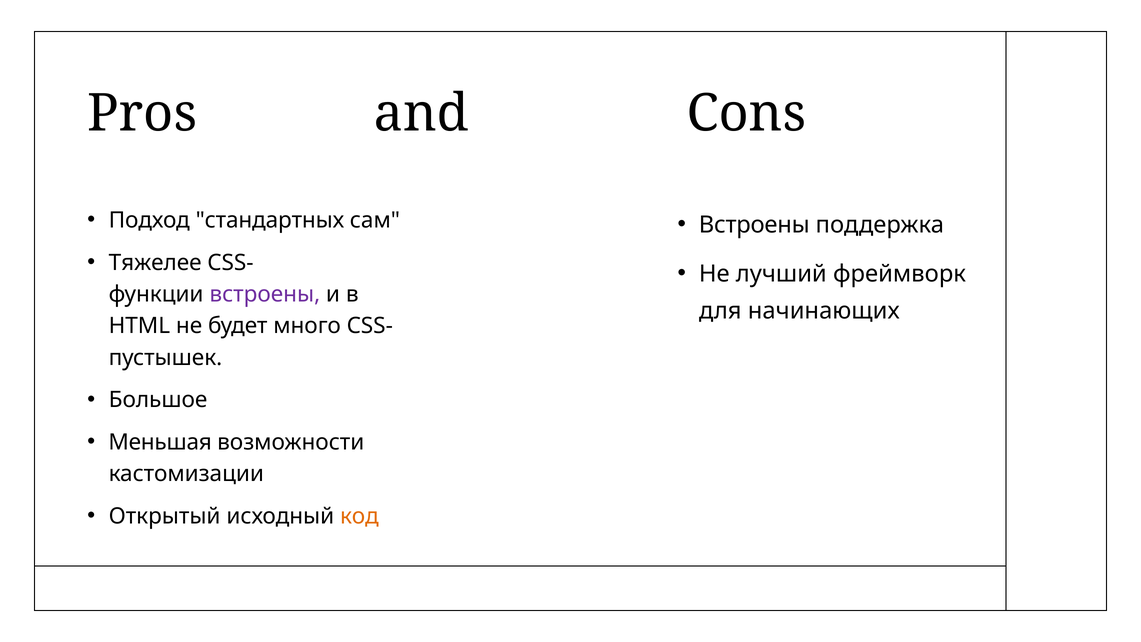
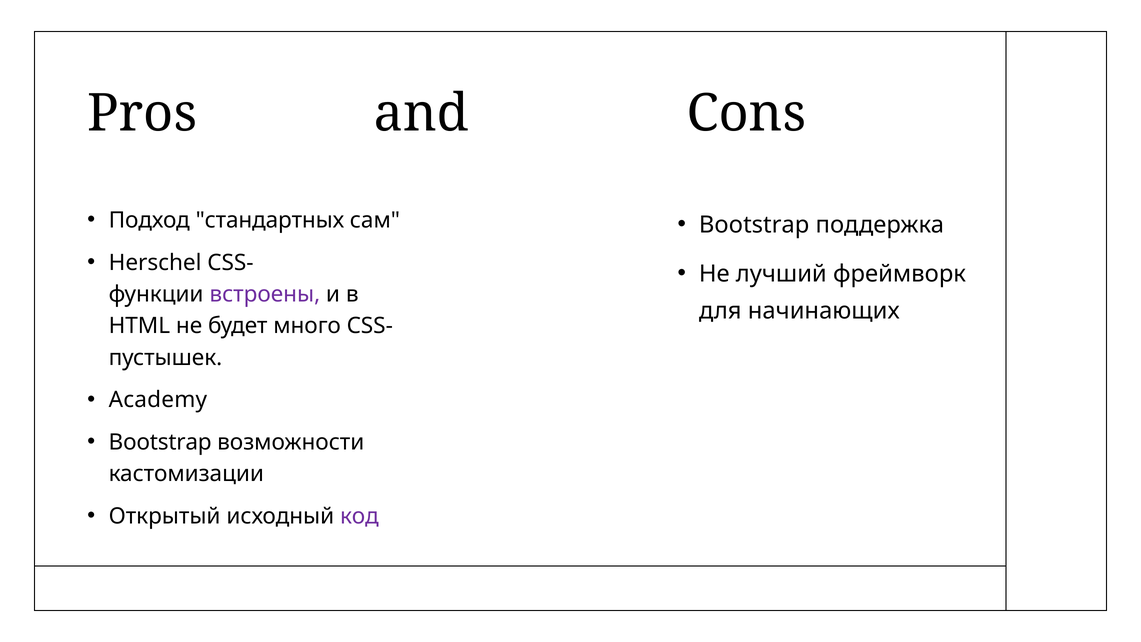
Встроены: Встроены -> Bootstrap (754, 225)
Тяжелее: Тяжелее -> Herschel (155, 263)
Большое: Большое -> Academy (158, 400)
Меньшая: Меньшая -> Bootstrap (160, 442)
код colour: orange -> purple (359, 516)
